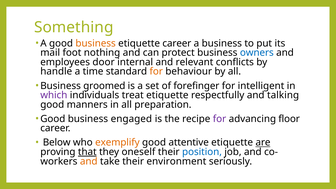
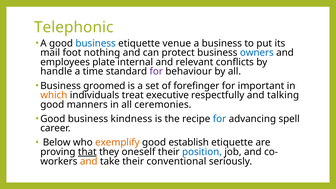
Something: Something -> Telephonic (74, 27)
business colour: orange -> blue (96, 43)
etiquette career: career -> venue (177, 43)
door: door -> plate (104, 62)
for colour: orange -> purple (156, 71)
intelligent: intelligent -> important (261, 86)
which colour: purple -> orange (54, 95)
treat etiquette: etiquette -> executive (167, 95)
preparation: preparation -> ceremonies (163, 105)
engaged: engaged -> kindness (131, 119)
for colour: purple -> blue (220, 119)
floor: floor -> spell (289, 119)
attentive: attentive -> establish (189, 143)
are underline: present -> none (263, 143)
environment: environment -> conventional (176, 161)
